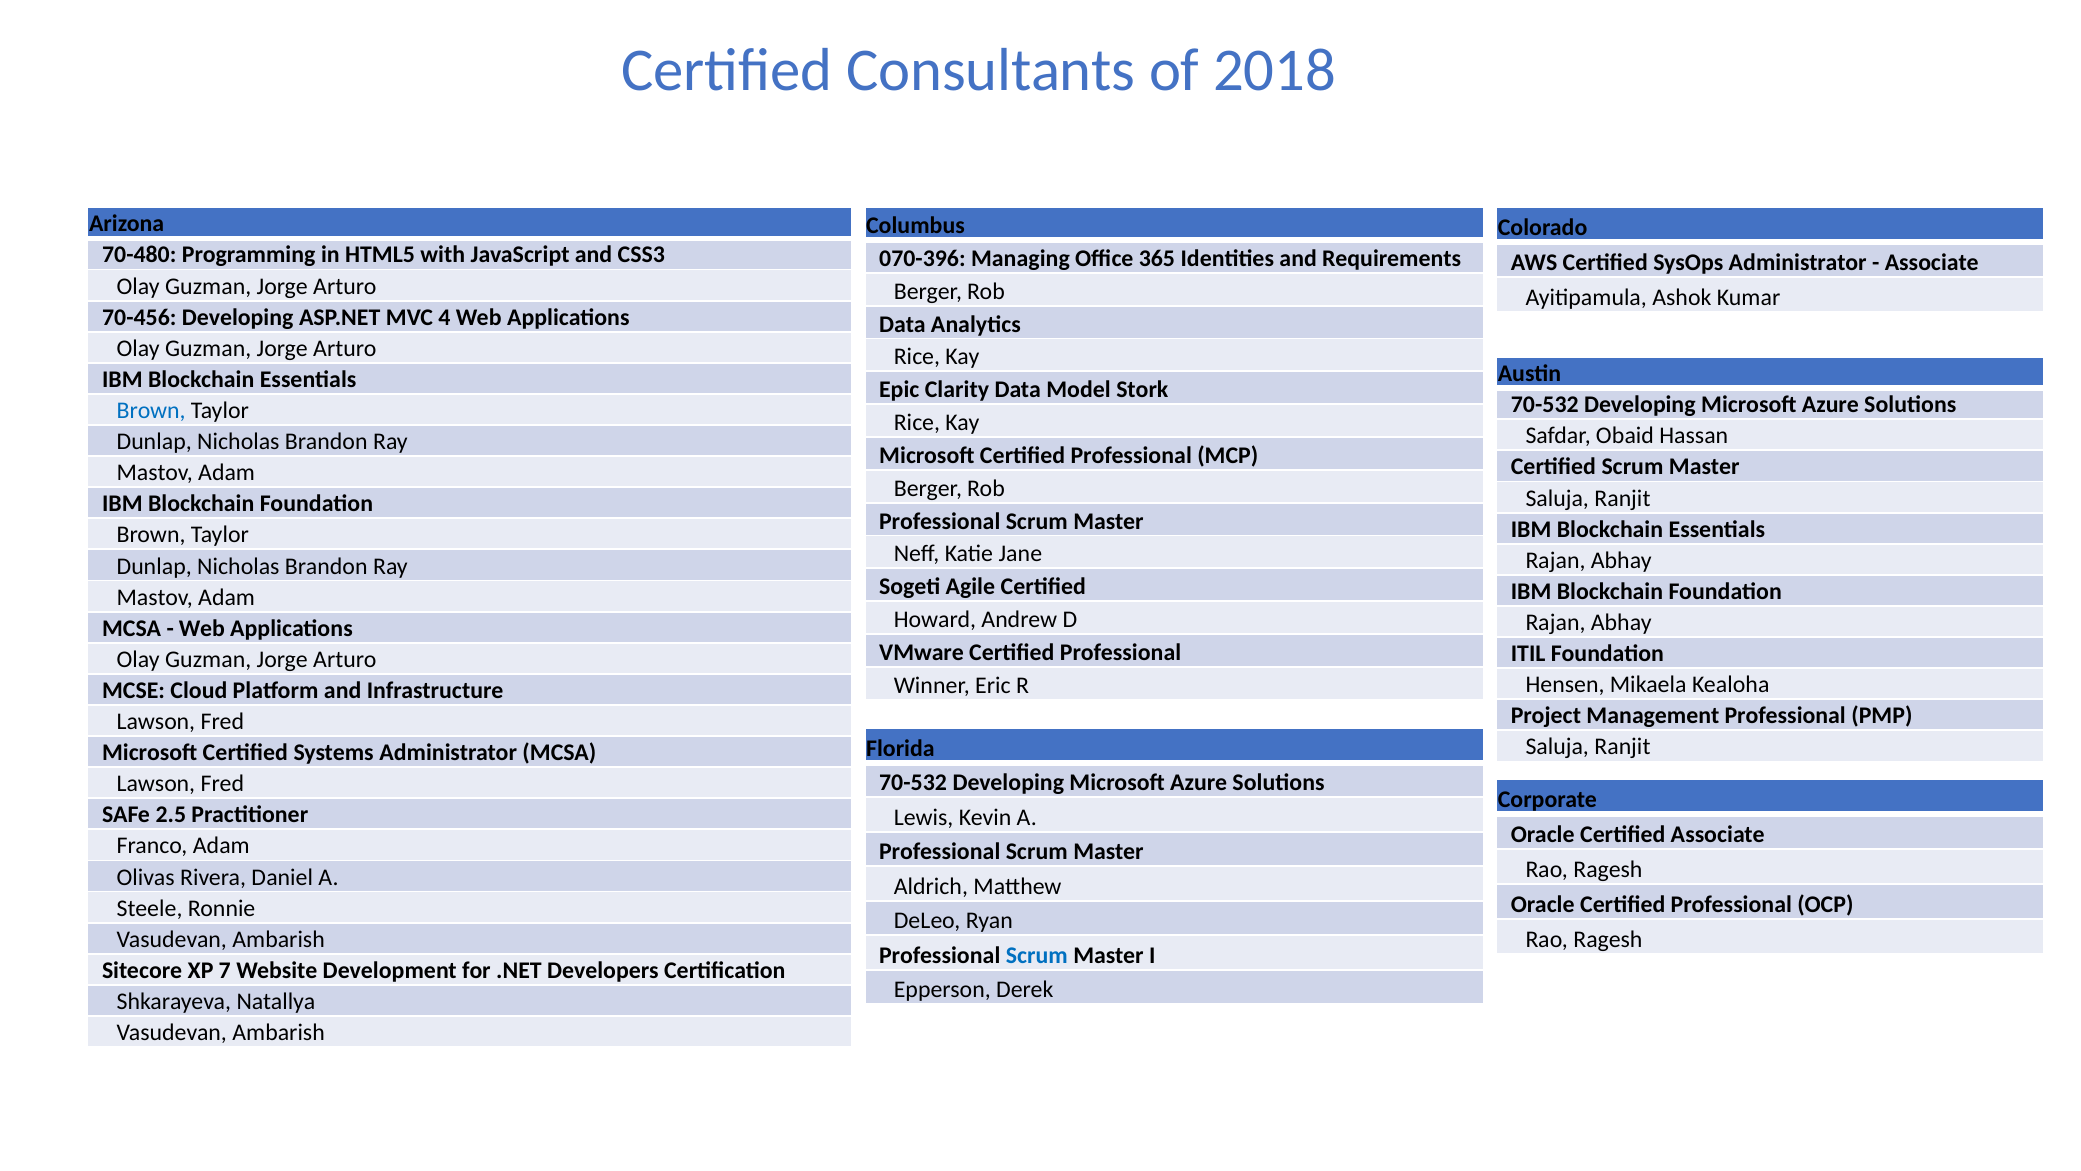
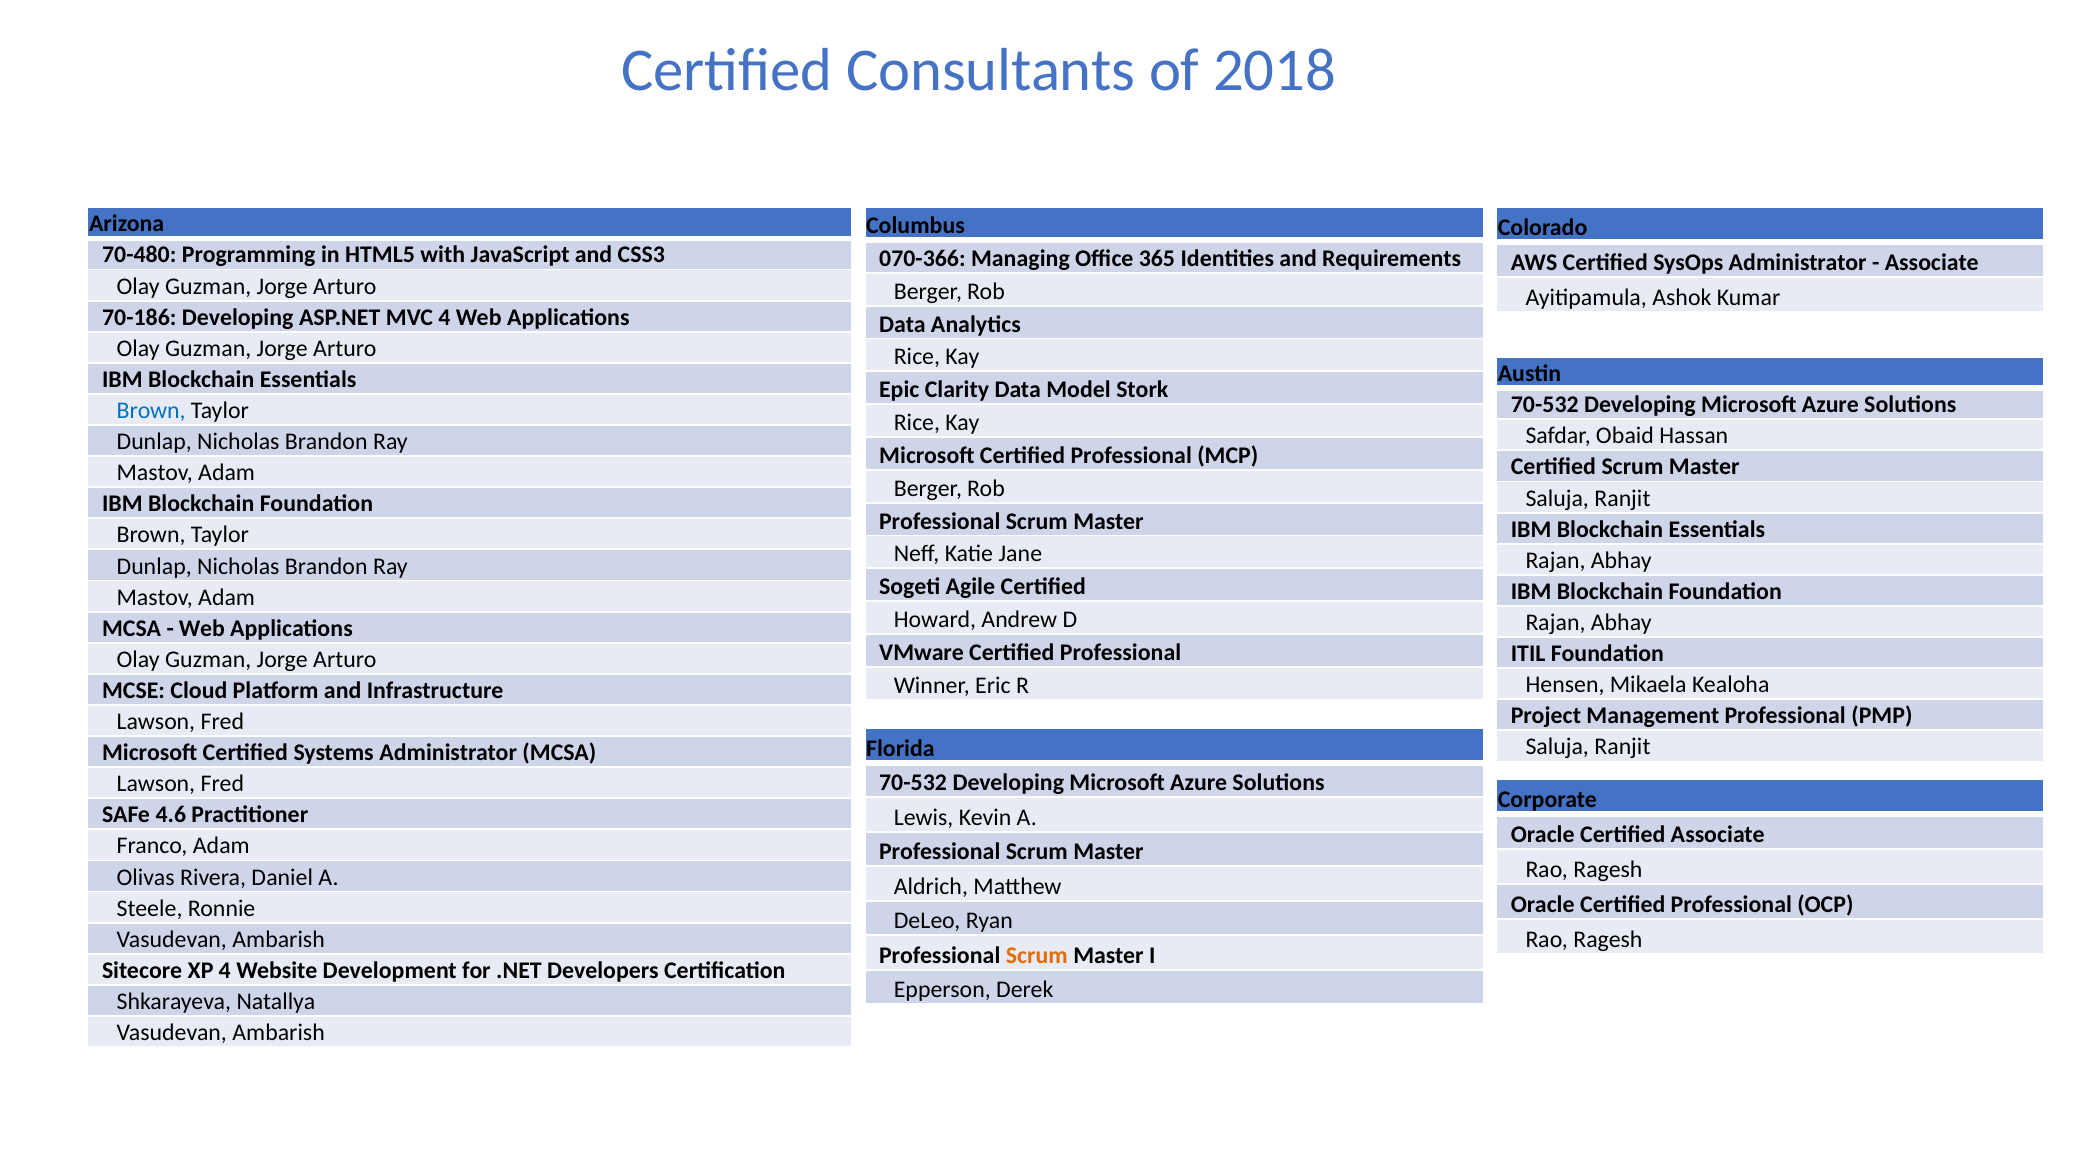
070-396: 070-396 -> 070-366 (922, 258)
70-456: 70-456 -> 70-186 (139, 317)
2.5: 2.5 -> 4.6 (171, 815)
Scrum colour: blue -> orange (1037, 955)
XP 7: 7 -> 4 (225, 970)
